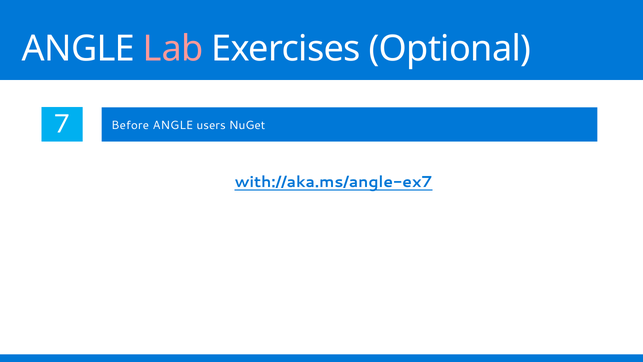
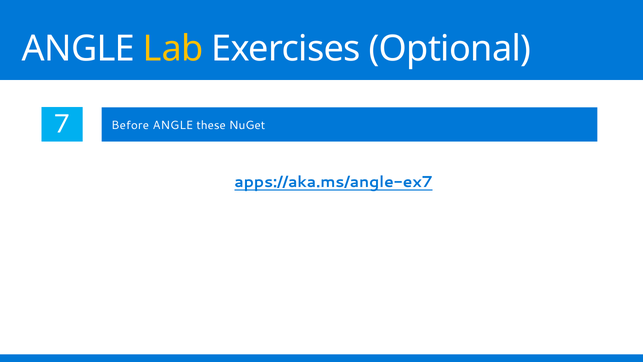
Lab colour: pink -> yellow (173, 49)
users: users -> these (211, 125)
with://aka.ms/angle-ex7: with://aka.ms/angle-ex7 -> apps://aka.ms/angle-ex7 (334, 182)
